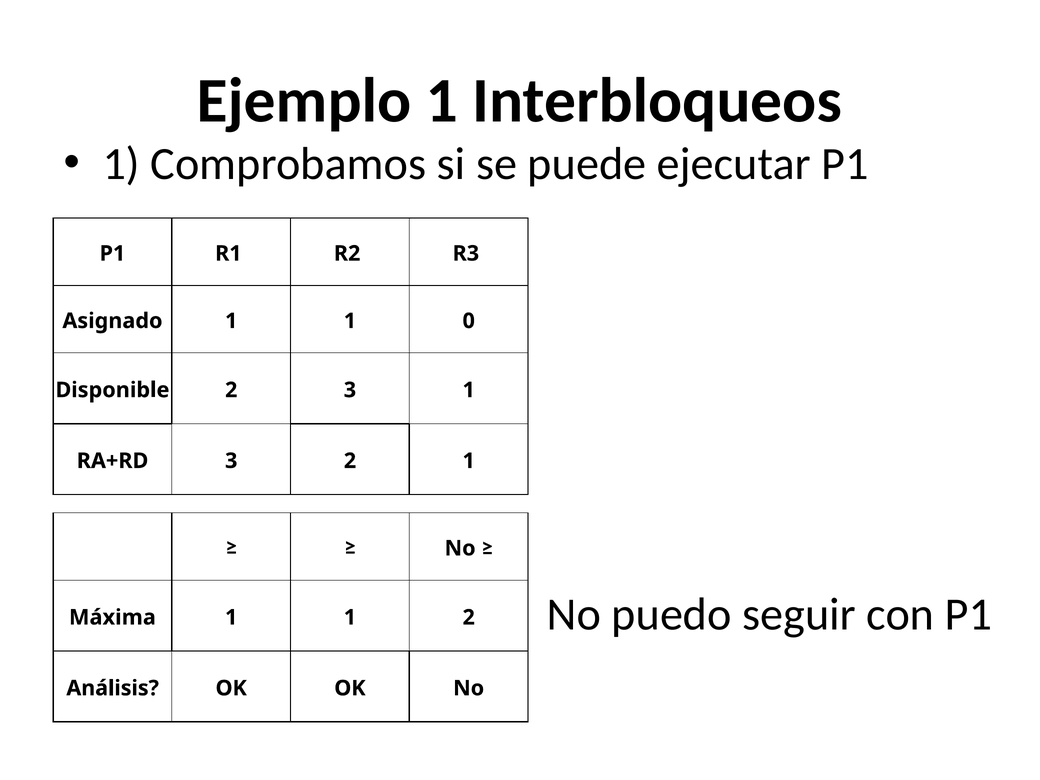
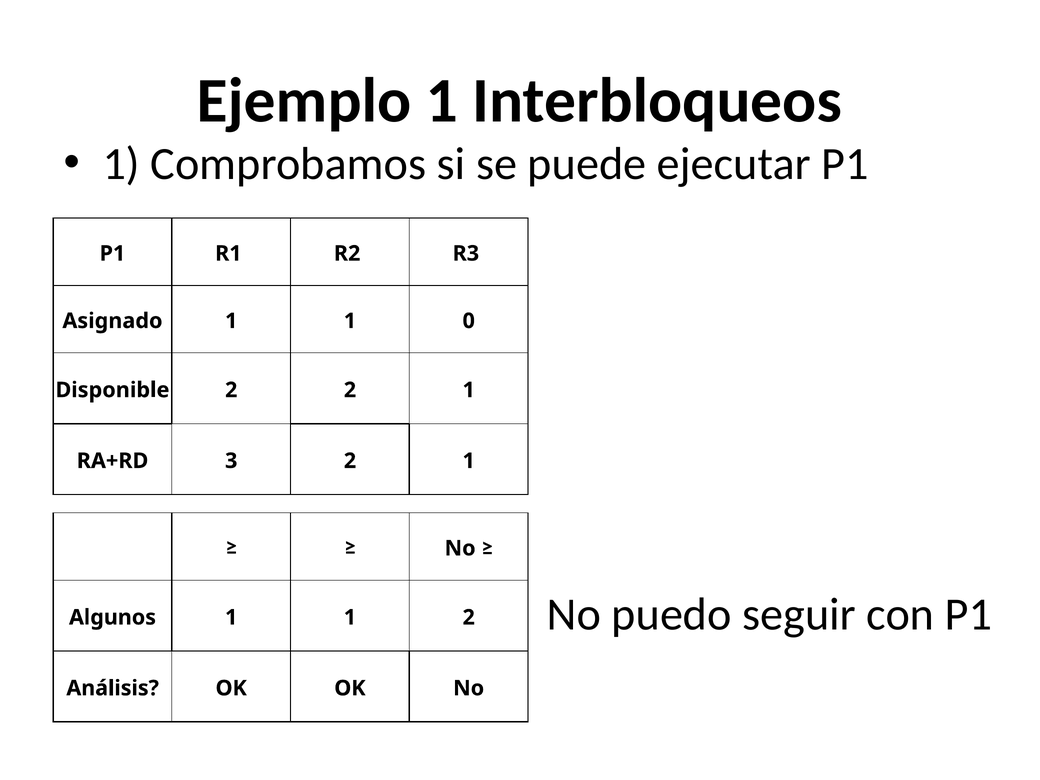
2 3: 3 -> 2 (350, 390)
Máxima: Máxima -> Algunos (113, 617)
